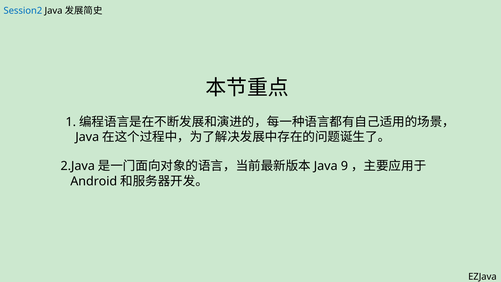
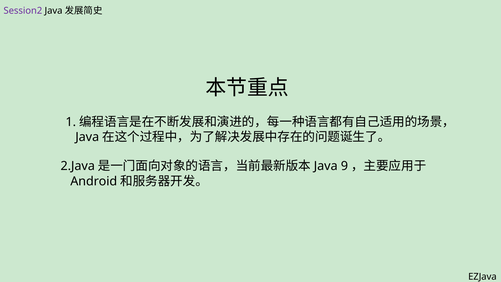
Session2 colour: blue -> purple (23, 11)
